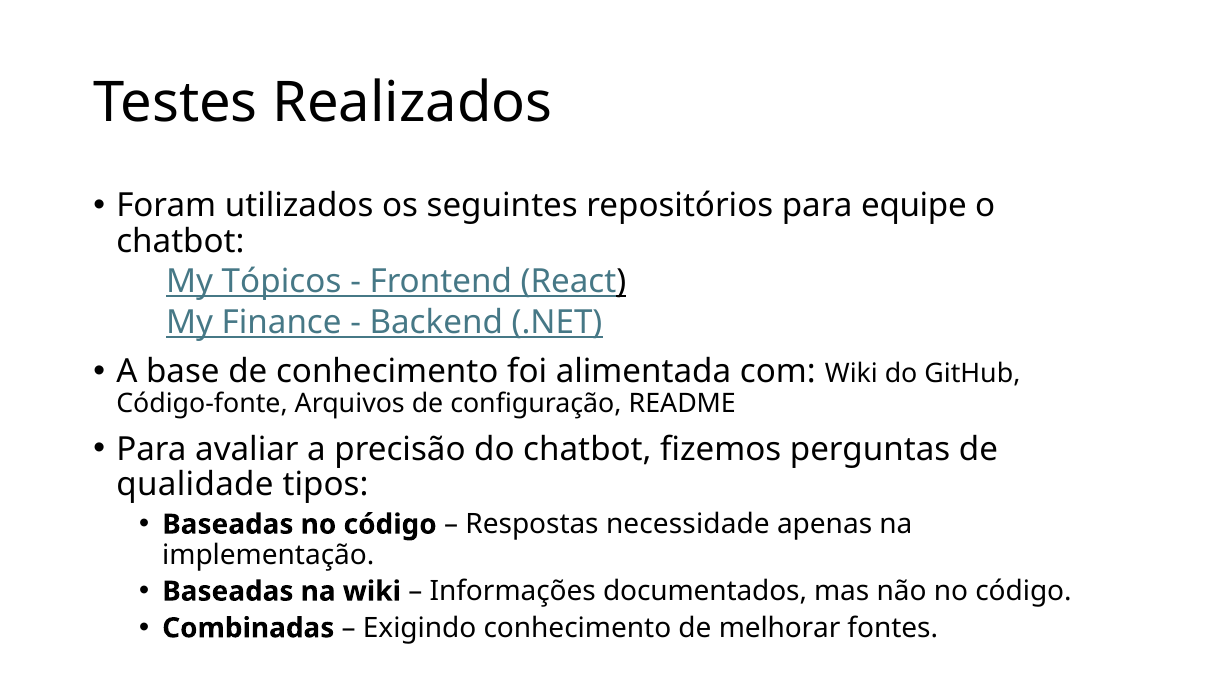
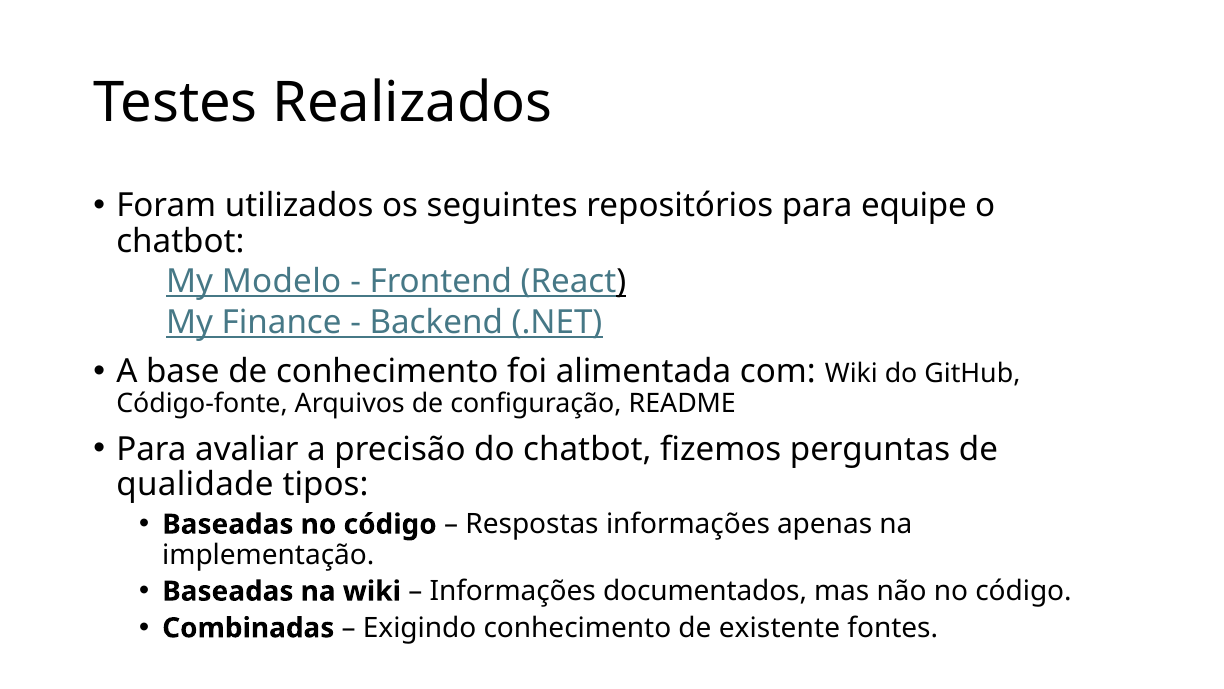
Tópicos: Tópicos -> Modelo (281, 281)
Respostas necessidade: necessidade -> informações (688, 524)
melhorar: melhorar -> existente (779, 628)
